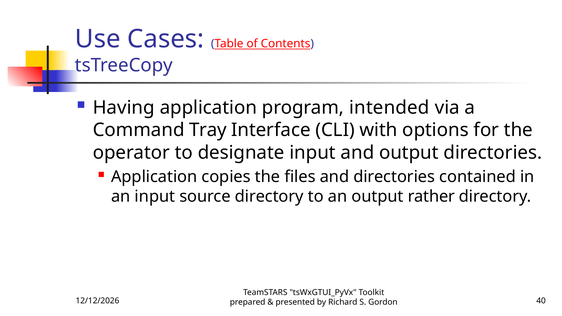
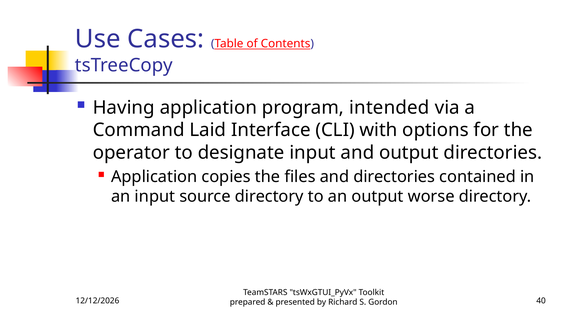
Tray: Tray -> Laid (208, 130)
rather: rather -> worse (431, 197)
